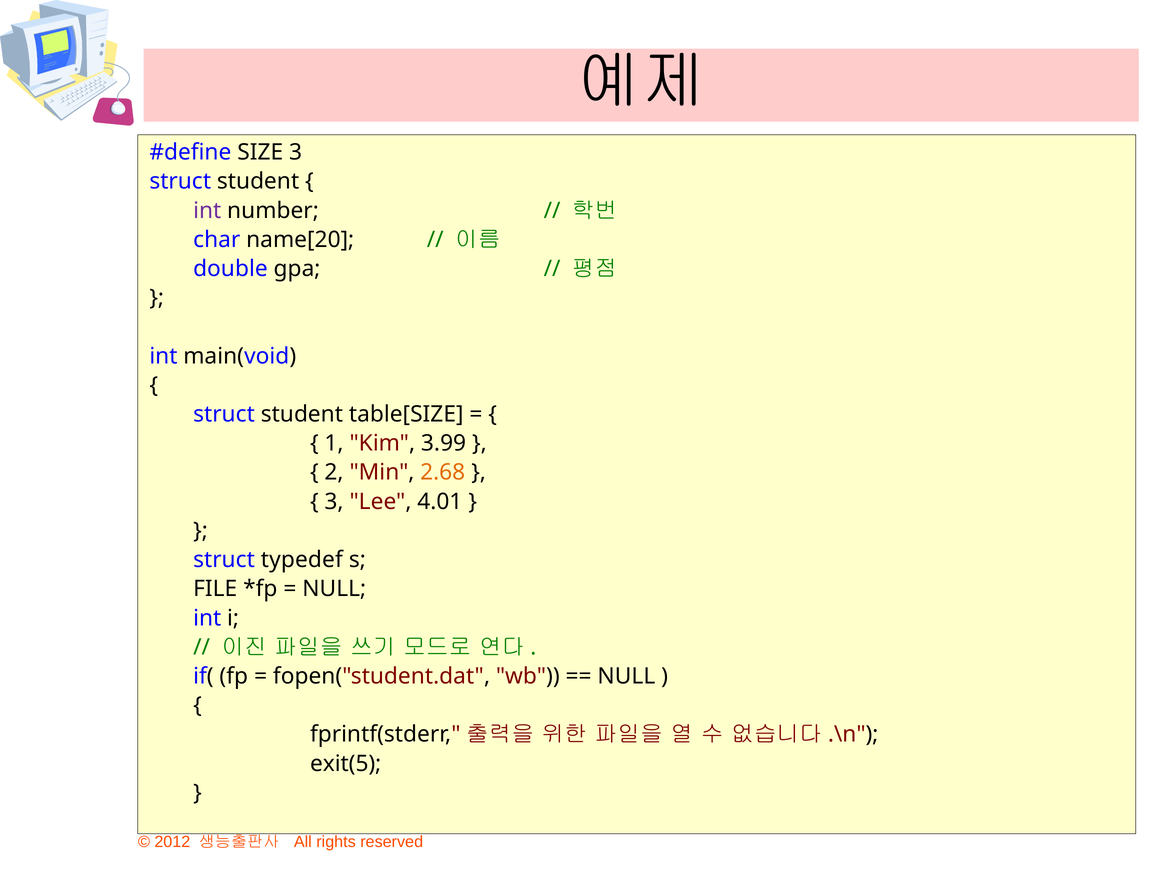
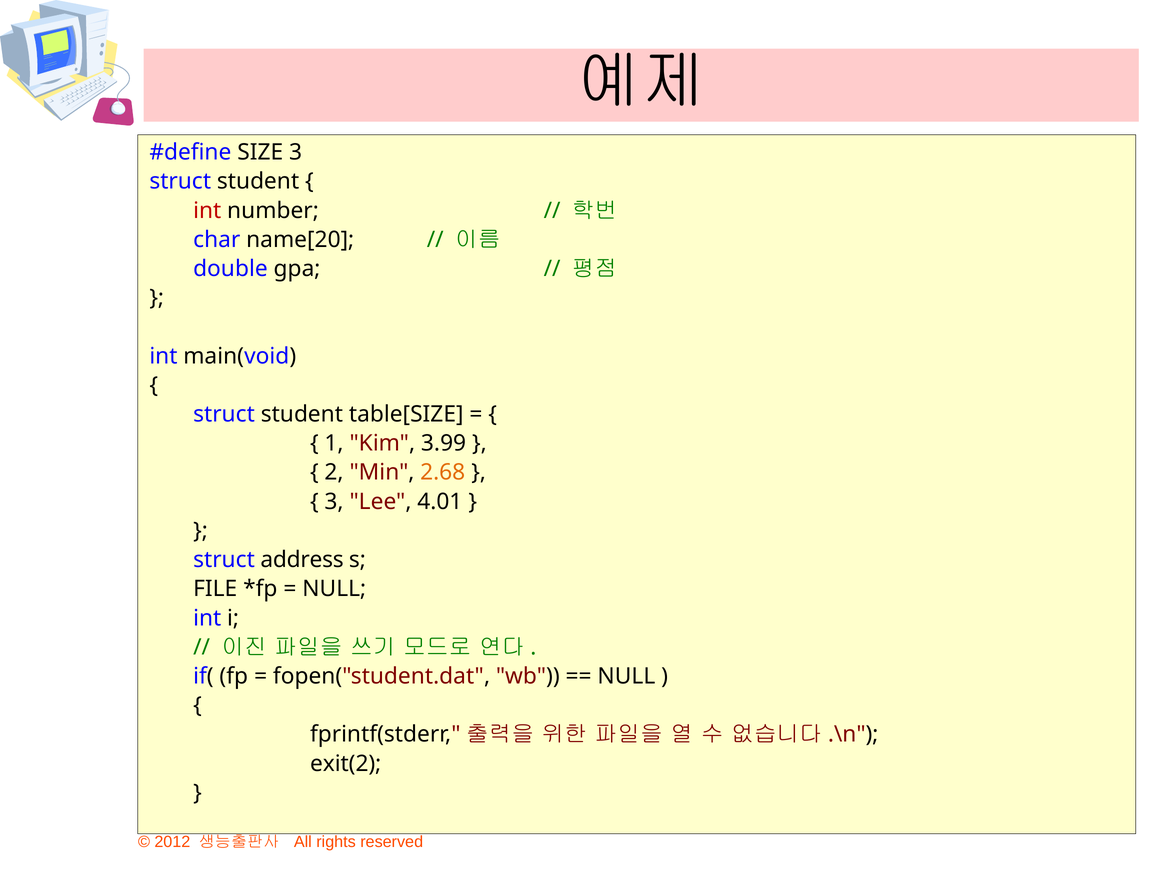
int colour: purple -> red (207, 211)
typedef: typedef -> address (302, 560)
exit(5: exit(5 -> exit(2 (346, 764)
